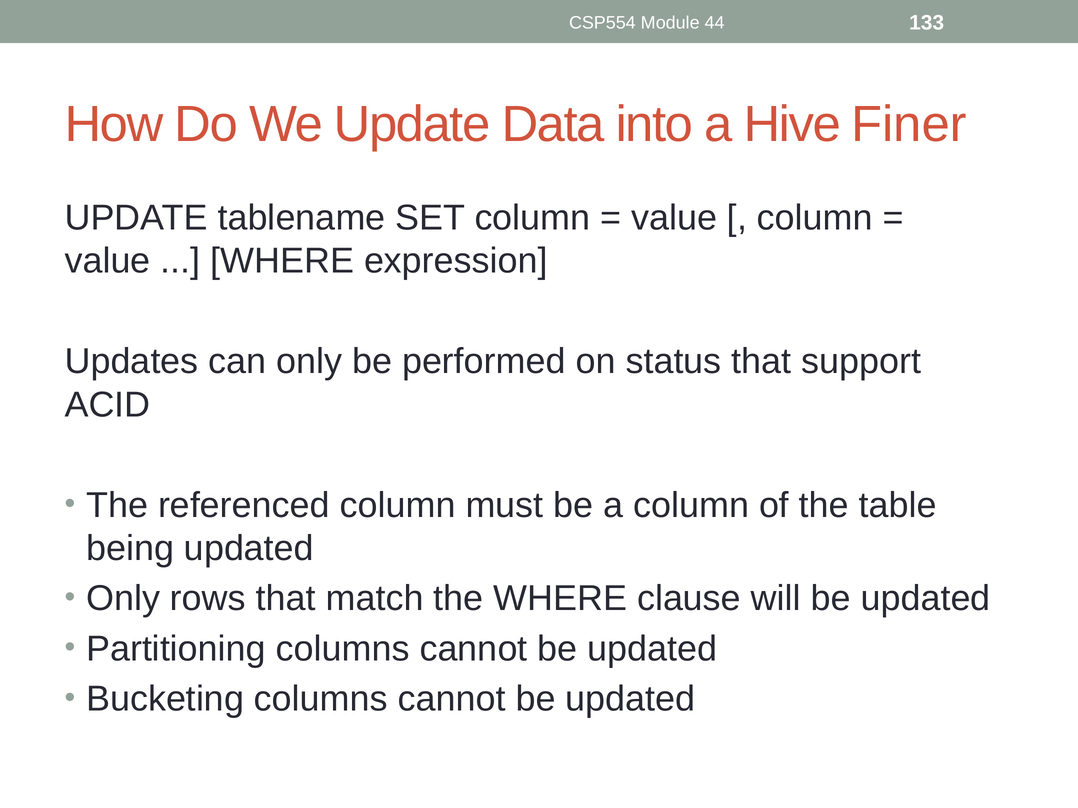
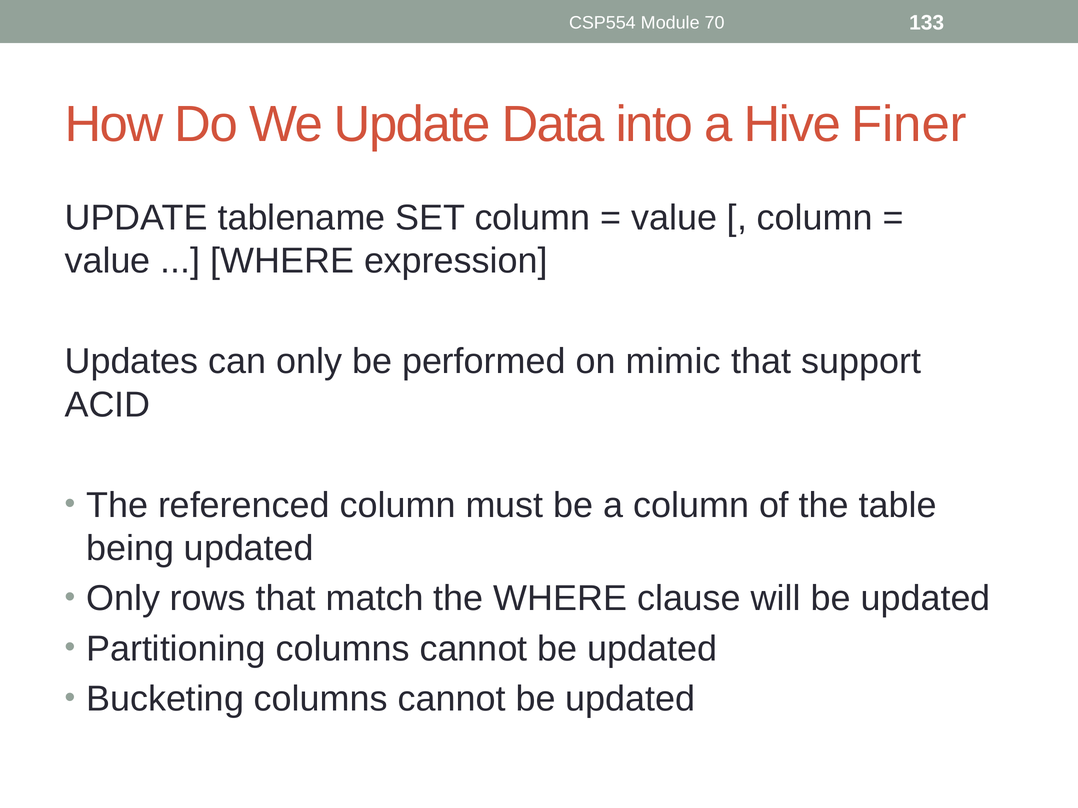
44: 44 -> 70 (714, 23)
status: status -> mimic (673, 362)
